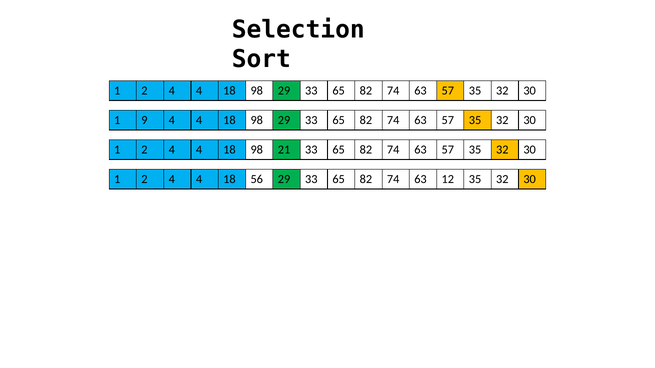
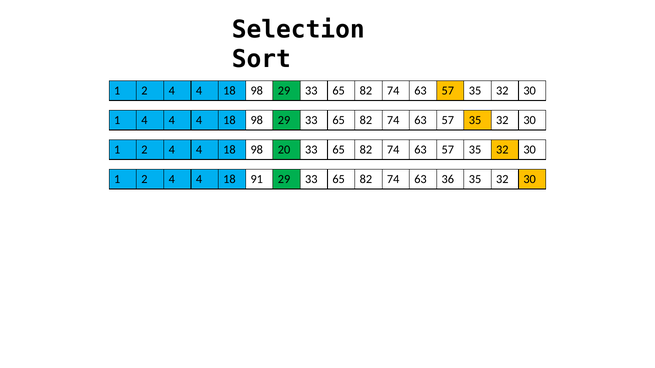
1 9: 9 -> 4 (144, 120)
21: 21 -> 20 (284, 150)
56: 56 -> 91 (257, 179)
12: 12 -> 36 (448, 179)
